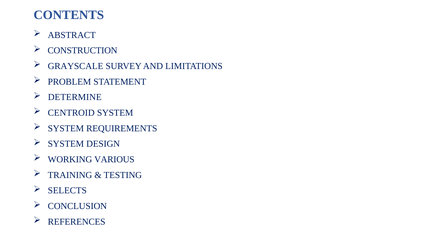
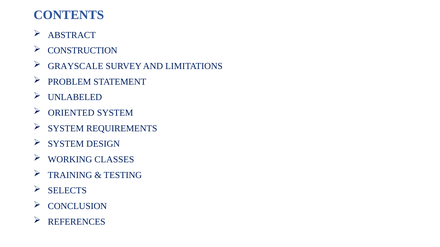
DETERMINE: DETERMINE -> UNLABELED (75, 97)
CENTROID: CENTROID -> ORIENTED (71, 113)
VARIOUS: VARIOUS -> CLASSES (114, 160)
